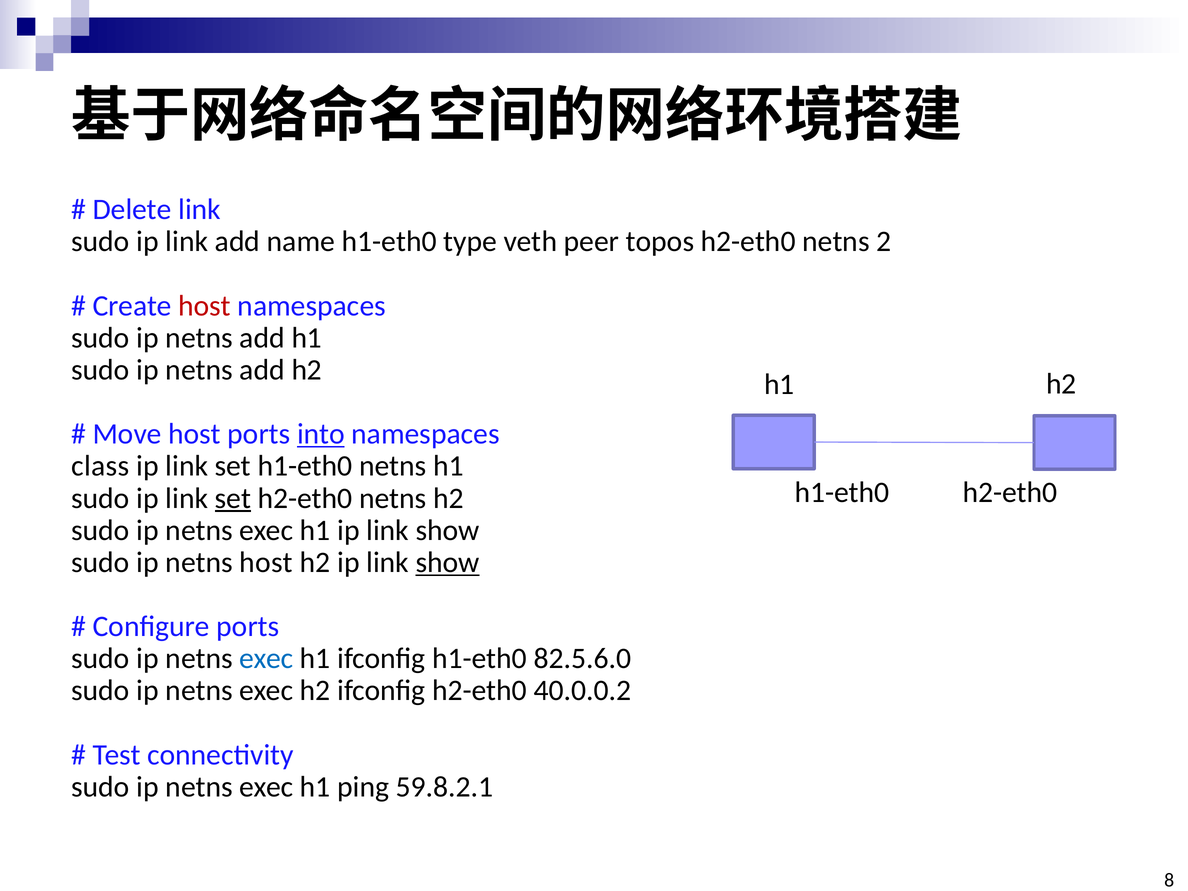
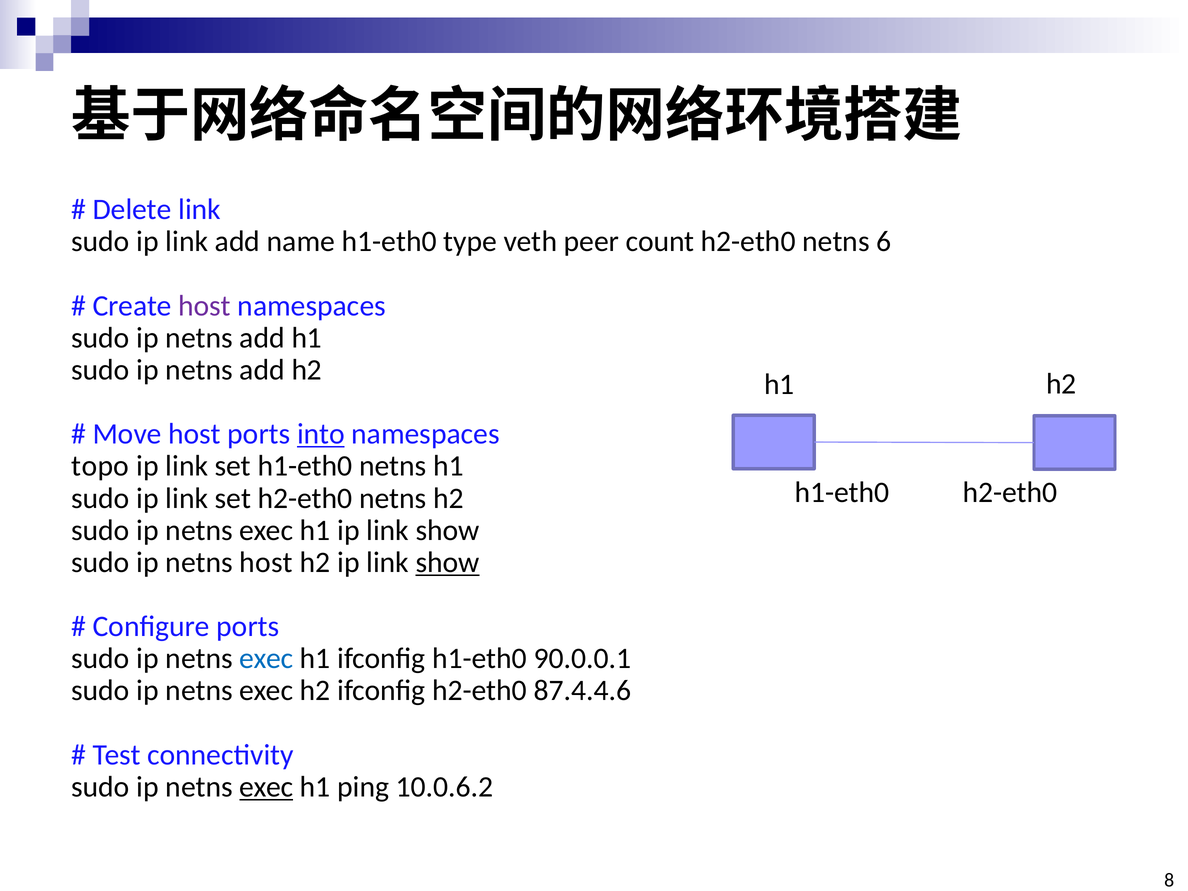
topos: topos -> count (660, 242)
2: 2 -> 6 (884, 242)
host colour: red -> purple (205, 306)
class: class -> topo (100, 466)
set underline: present -> none (233, 498)
82.5.6.0: 82.5.6.0 -> 90.0.0.1 (583, 659)
40.0.0.2: 40.0.0.2 -> 87.4.4.6 (583, 691)
exec underline: none -> present (266, 787)
59.8.2.1: 59.8.2.1 -> 10.0.6.2 (445, 787)
